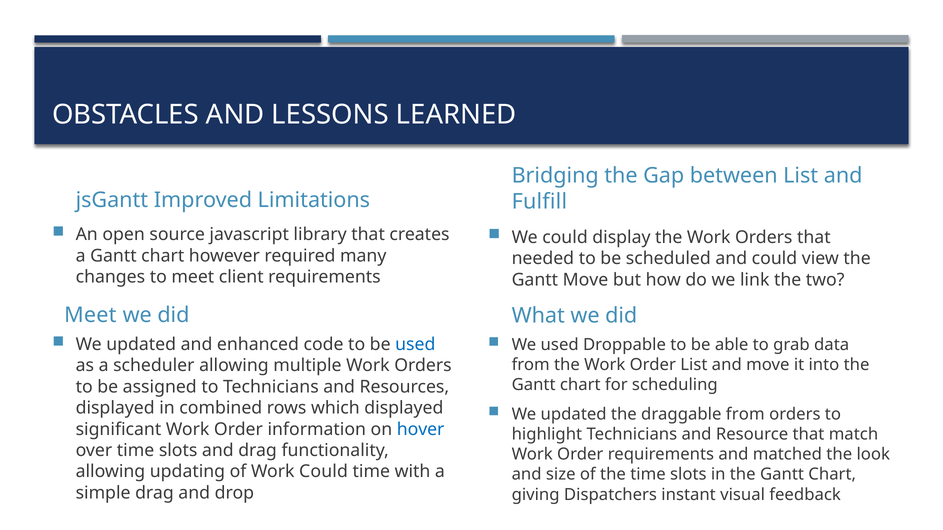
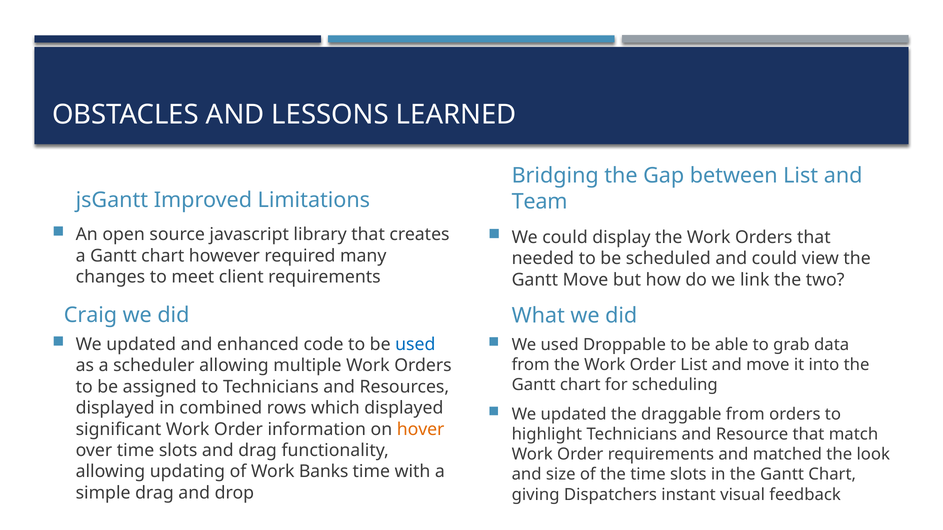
Fulfill: Fulfill -> Team (540, 202)
Meet: Meet -> Craig (90, 315)
hover colour: blue -> orange (421, 430)
Work Could: Could -> Banks (324, 472)
